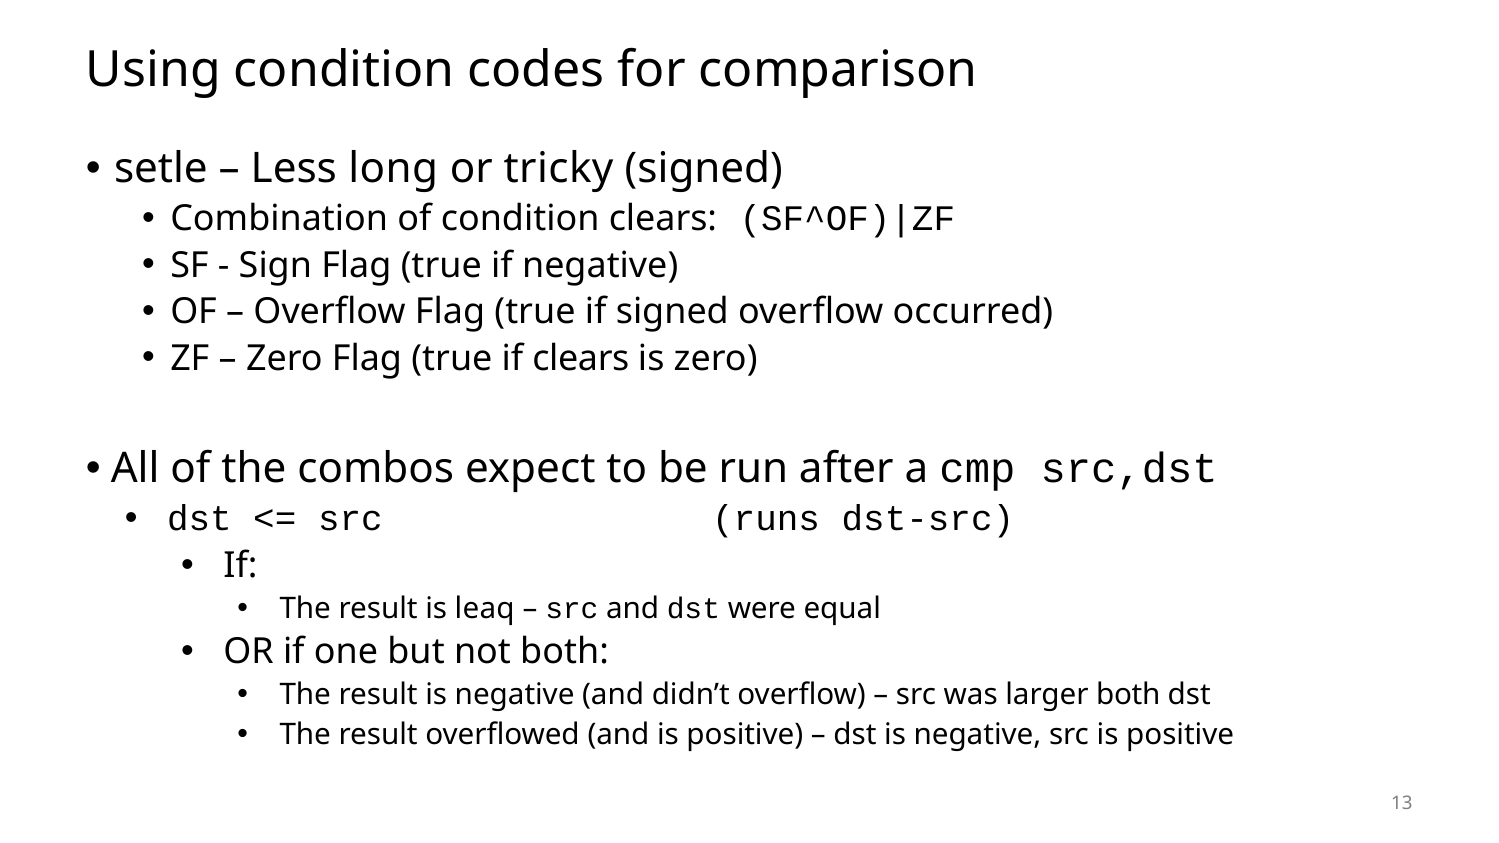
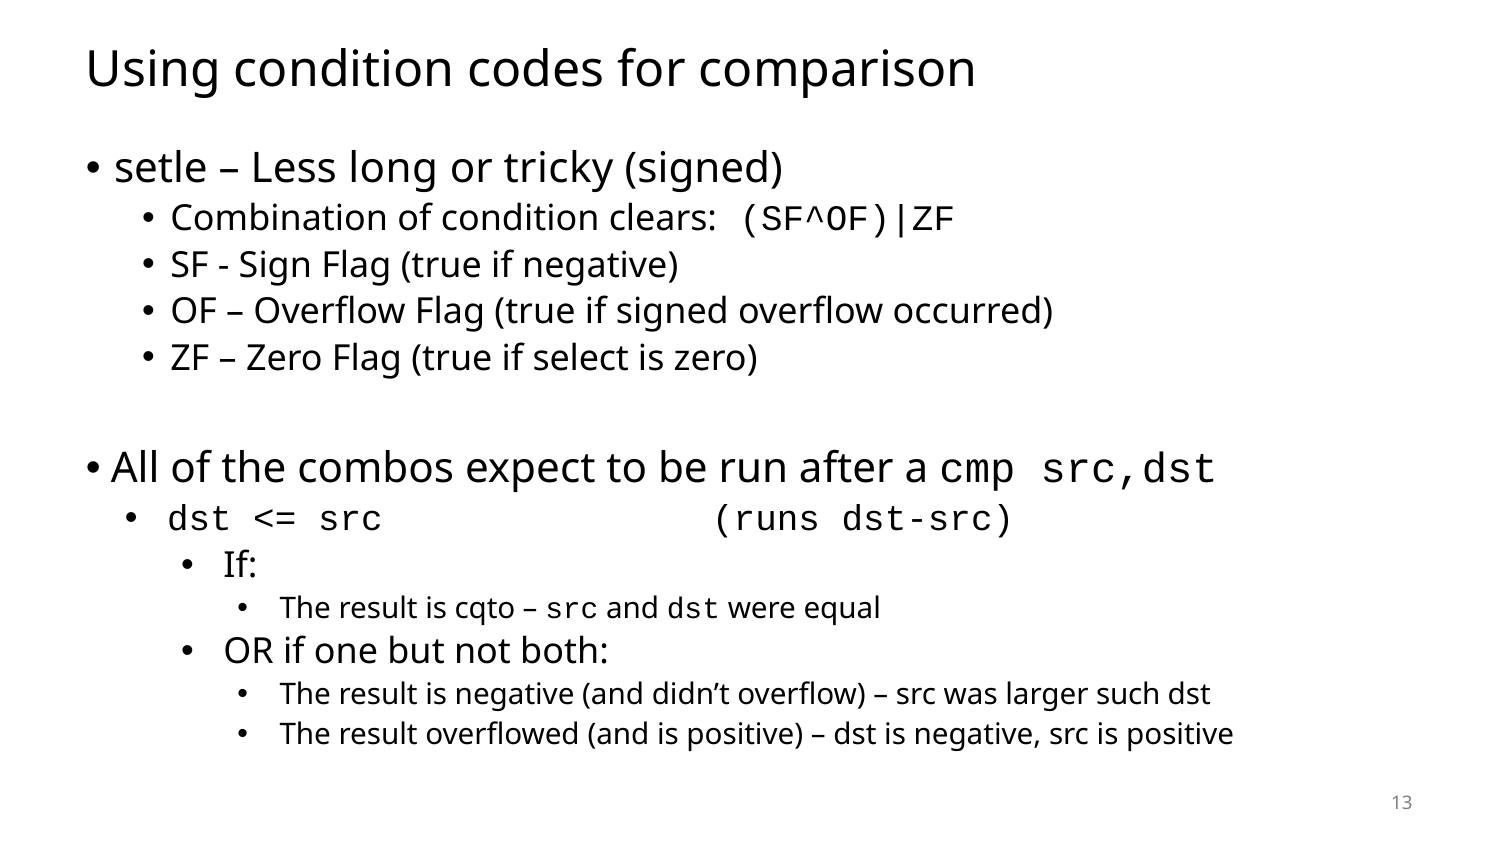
if clears: clears -> select (581, 358)
leaq: leaq -> cqto (485, 609)
larger both: both -> such (1128, 695)
